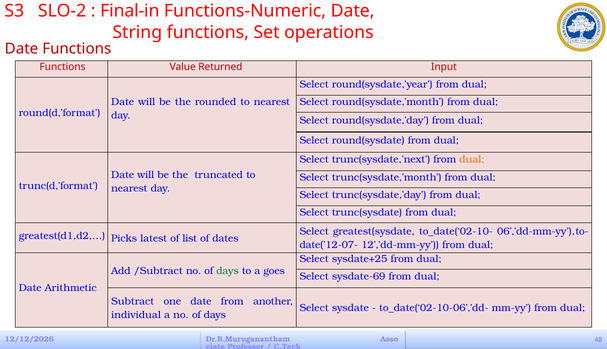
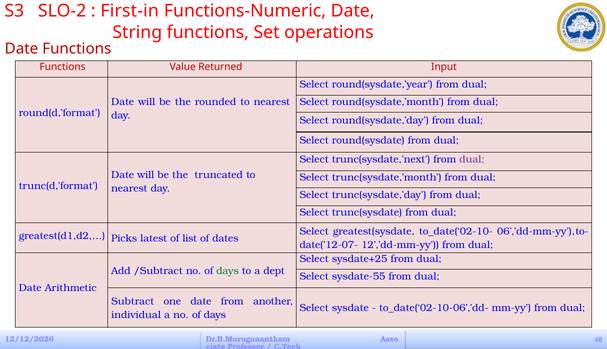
Final-in: Final-in -> First-in (130, 11)
dual colour: orange -> purple (472, 160)
goes: goes -> dept (274, 271)
sysdate-69: sysdate-69 -> sysdate-55 (359, 277)
